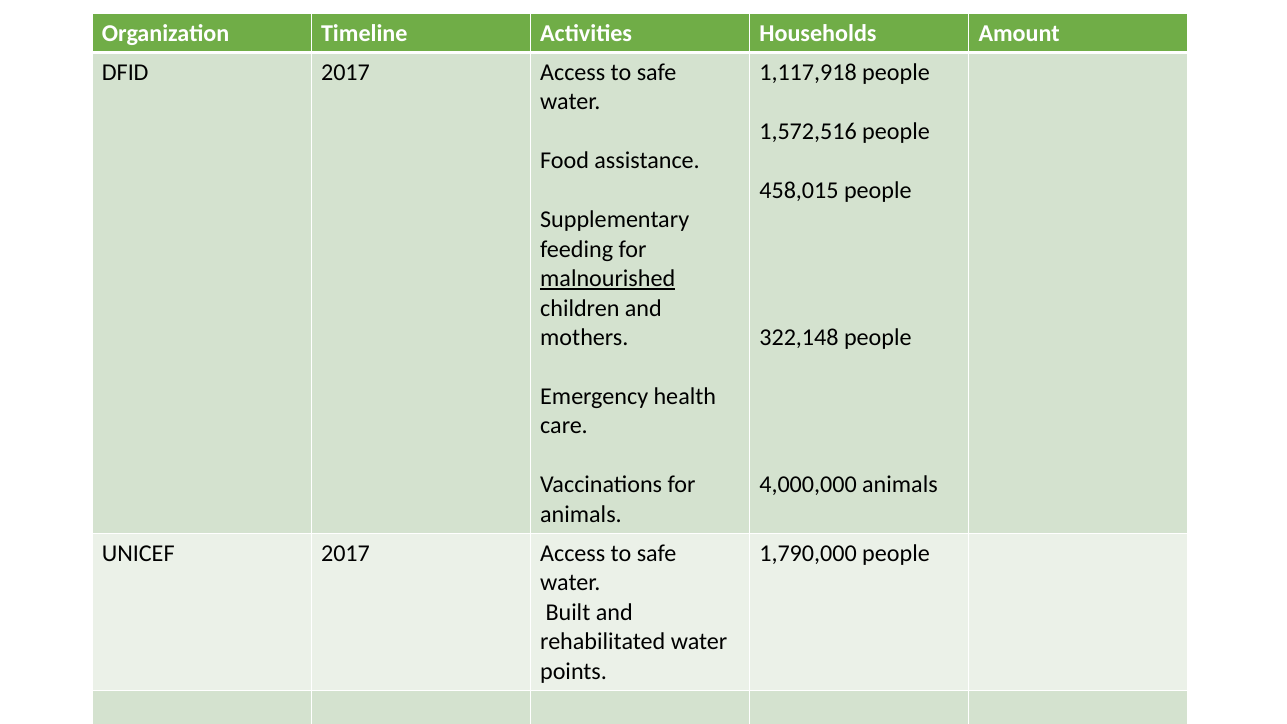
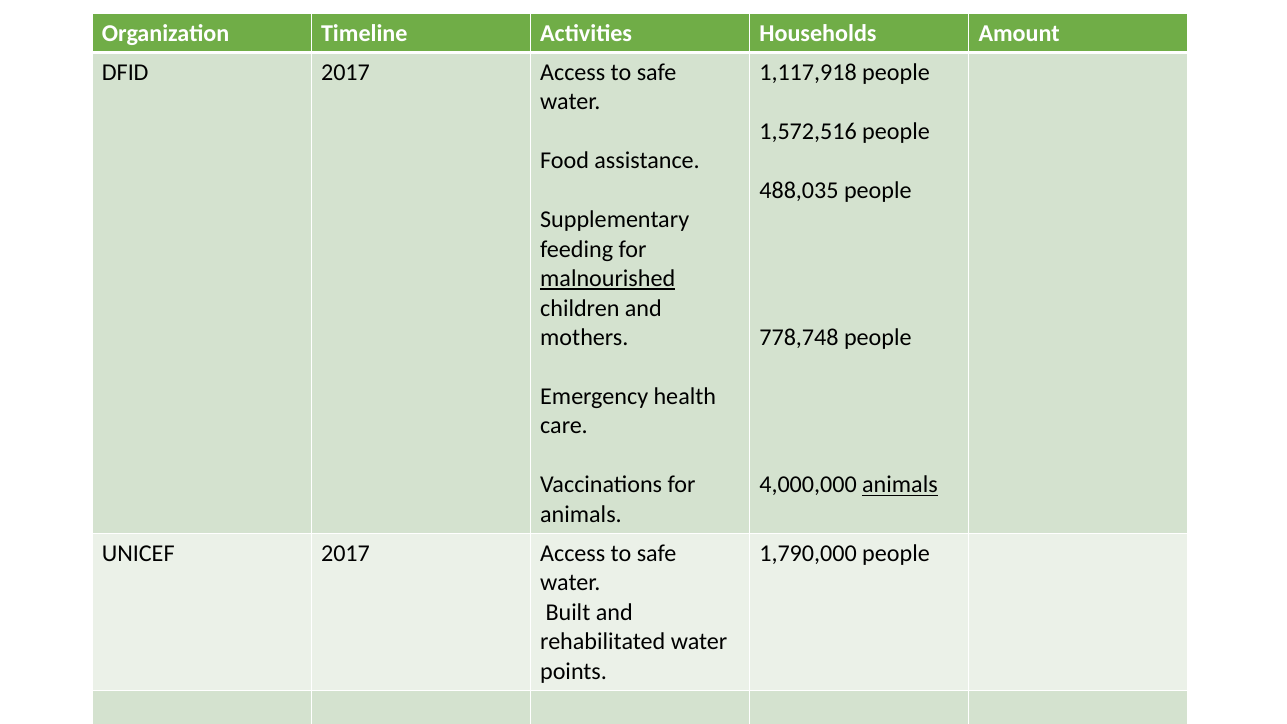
458,015: 458,015 -> 488,035 (799, 190)
322,148: 322,148 -> 778,748 (799, 338)
animals underline: none -> present (900, 485)
